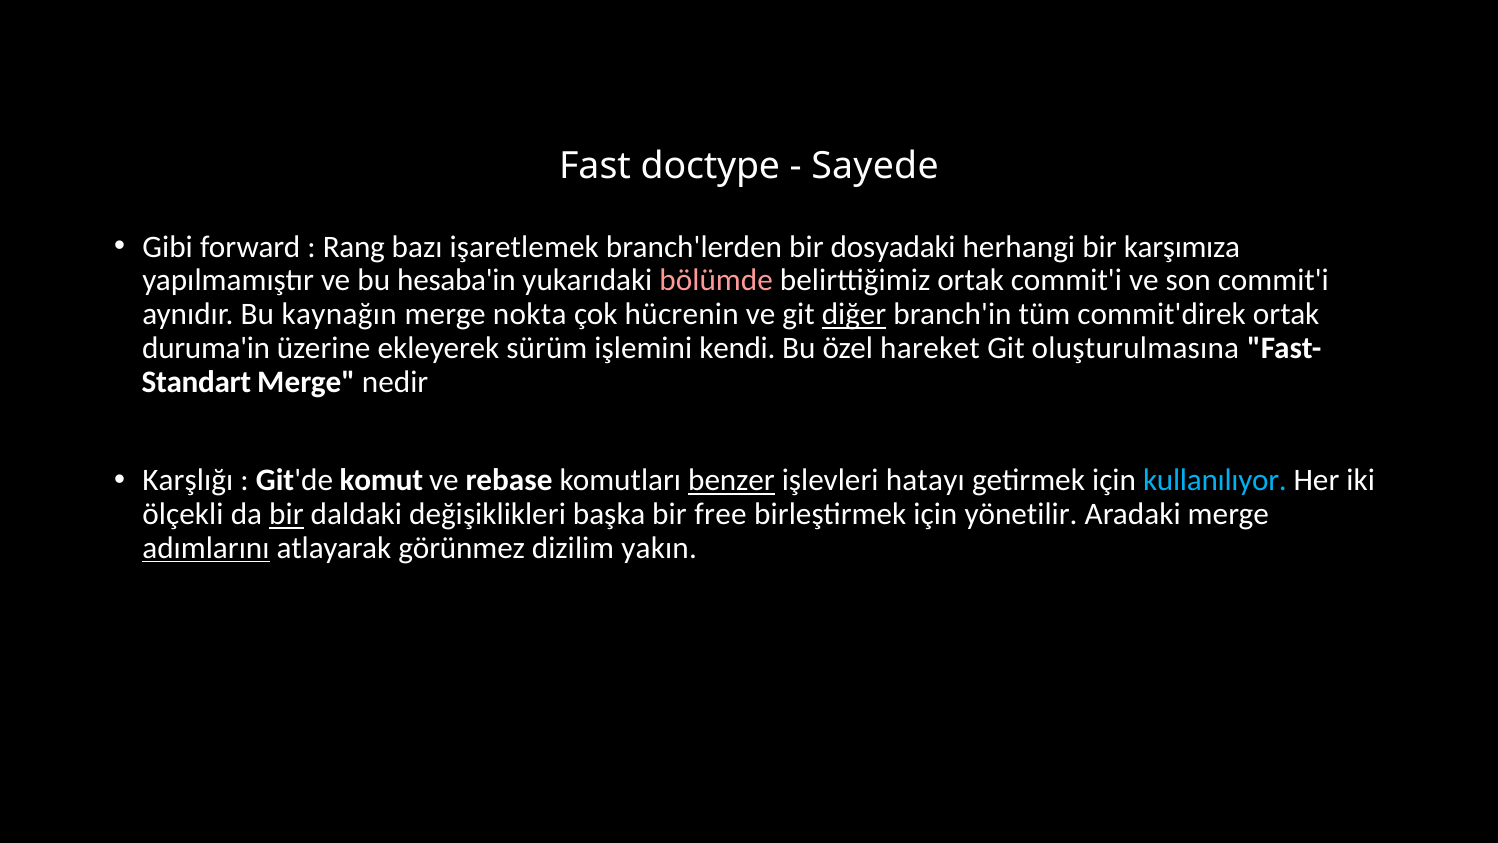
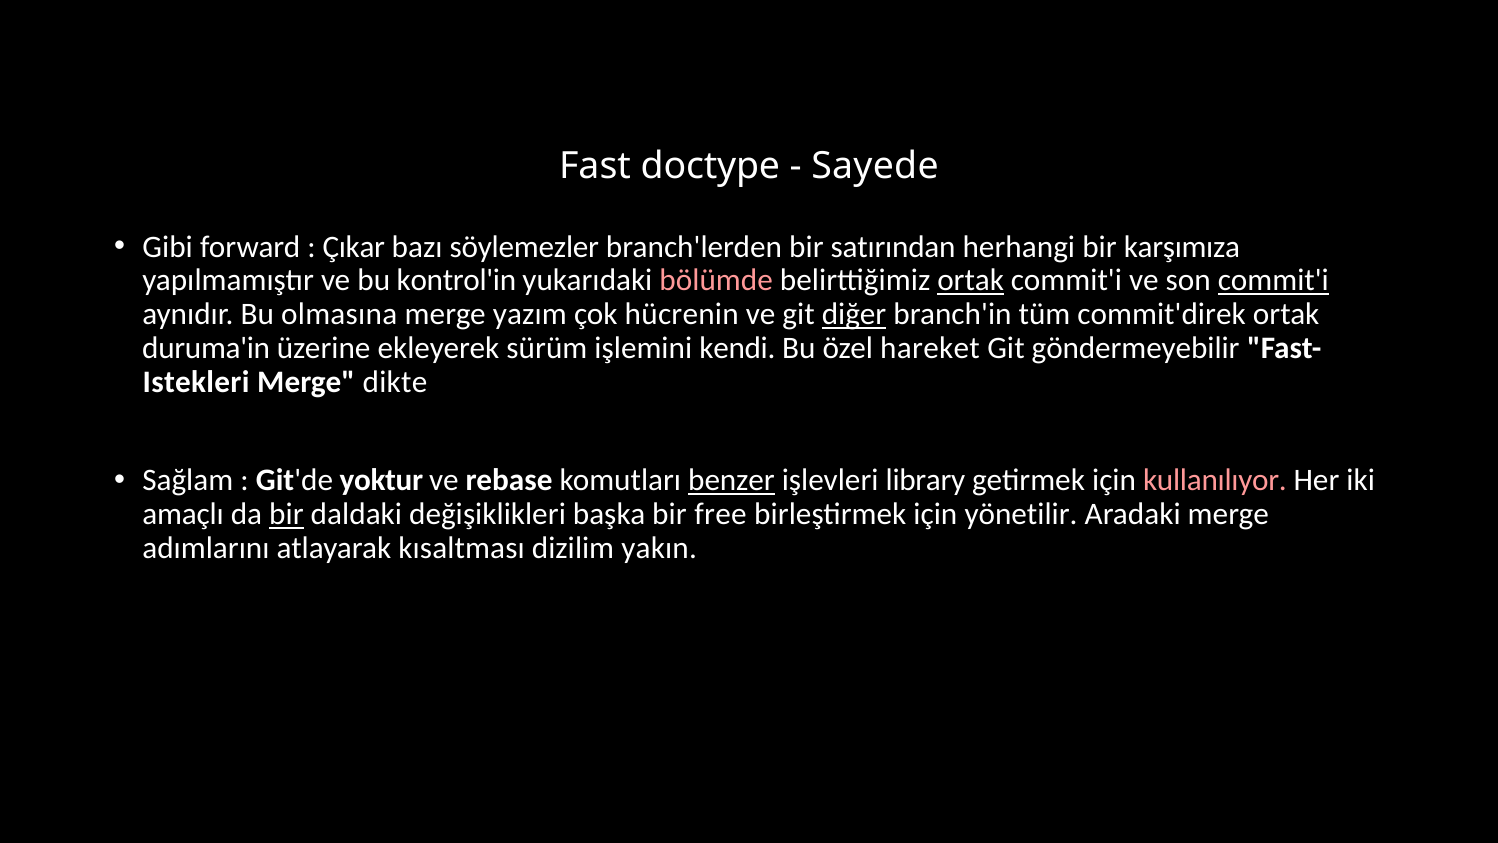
Rang: Rang -> Çıkar (354, 247)
işaretlemek: işaretlemek -> söylemezler (524, 247)
dosyadaki: dosyadaki -> satırından (893, 247)
hesaba'in: hesaba'in -> kontrol'in (456, 280)
ortak underline: none -> present (971, 280)
commit'i underline: none -> present (1273, 280)
kaynağın: kaynağın -> olmasına (339, 314)
nokta: nokta -> yazım (530, 314)
oluşturulmasına: oluşturulmasına -> göndermeyebilir (1136, 348)
Standart: Standart -> Istekleri (196, 382)
nedir: nedir -> dikte (395, 382)
Karşlığı: Karşlığı -> Sağlam (188, 480)
komut: komut -> yoktur (381, 480)
hatayı: hatayı -> library (925, 480)
kullanılıyor colour: light blue -> pink (1215, 480)
ölçekli: ölçekli -> amaçlı (183, 514)
adımlarını underline: present -> none (206, 548)
görünmez: görünmez -> kısaltması (462, 548)
